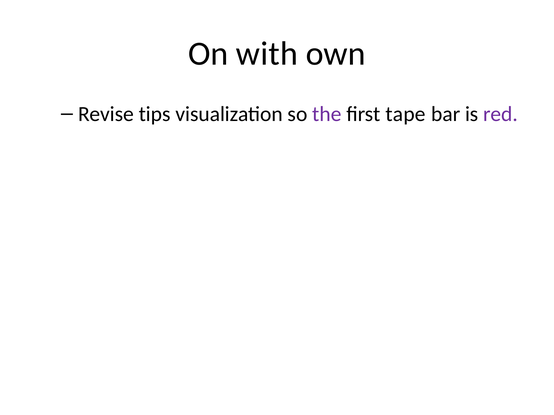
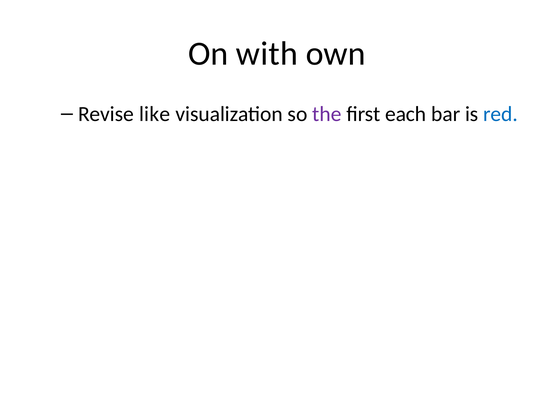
tips: tips -> like (155, 114)
tape: tape -> each (406, 114)
red colour: purple -> blue (501, 114)
